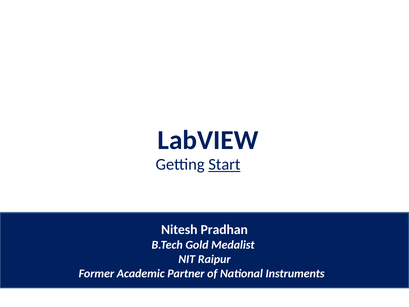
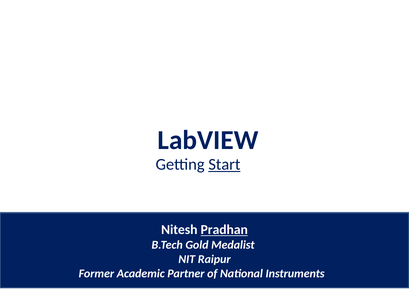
Pradhan underline: none -> present (224, 230)
